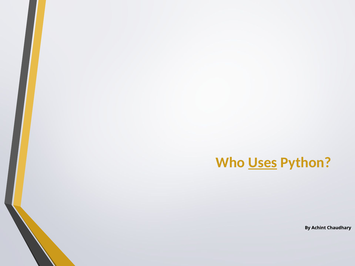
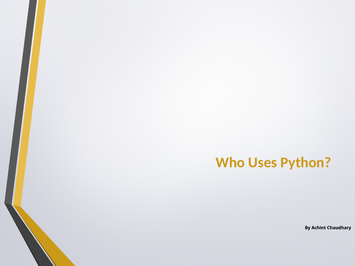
Uses underline: present -> none (263, 163)
